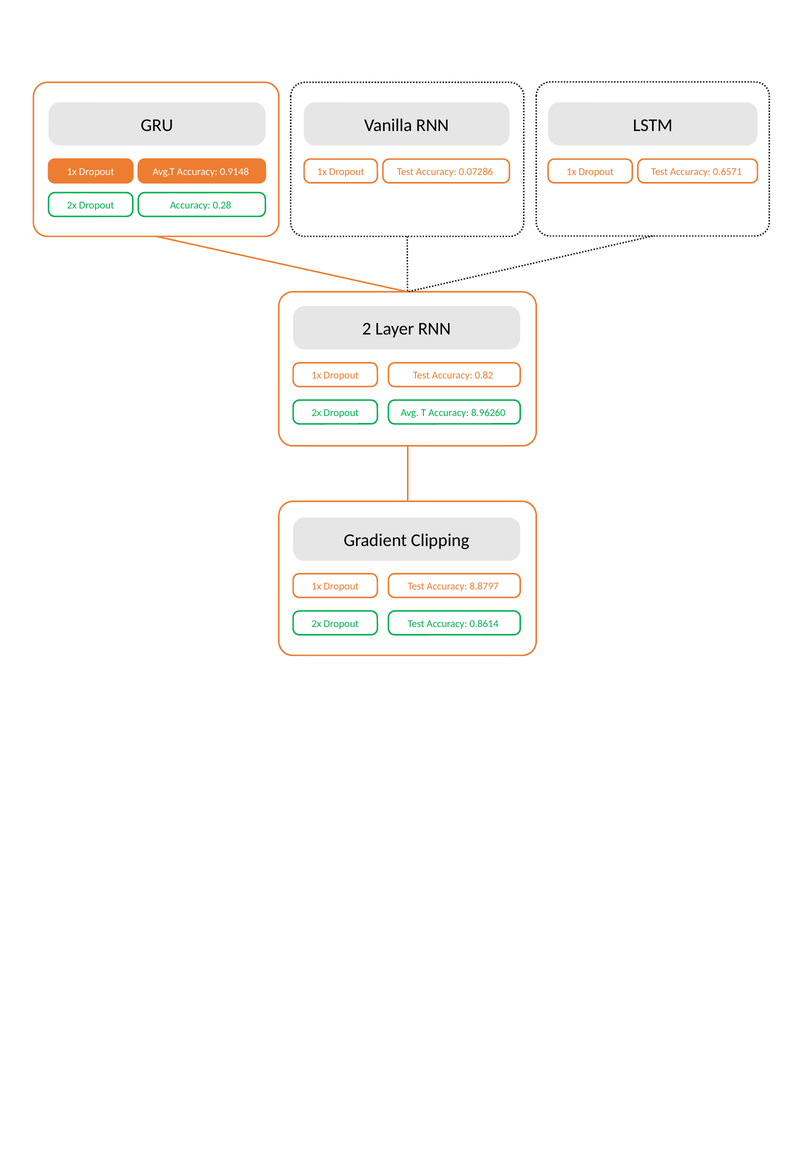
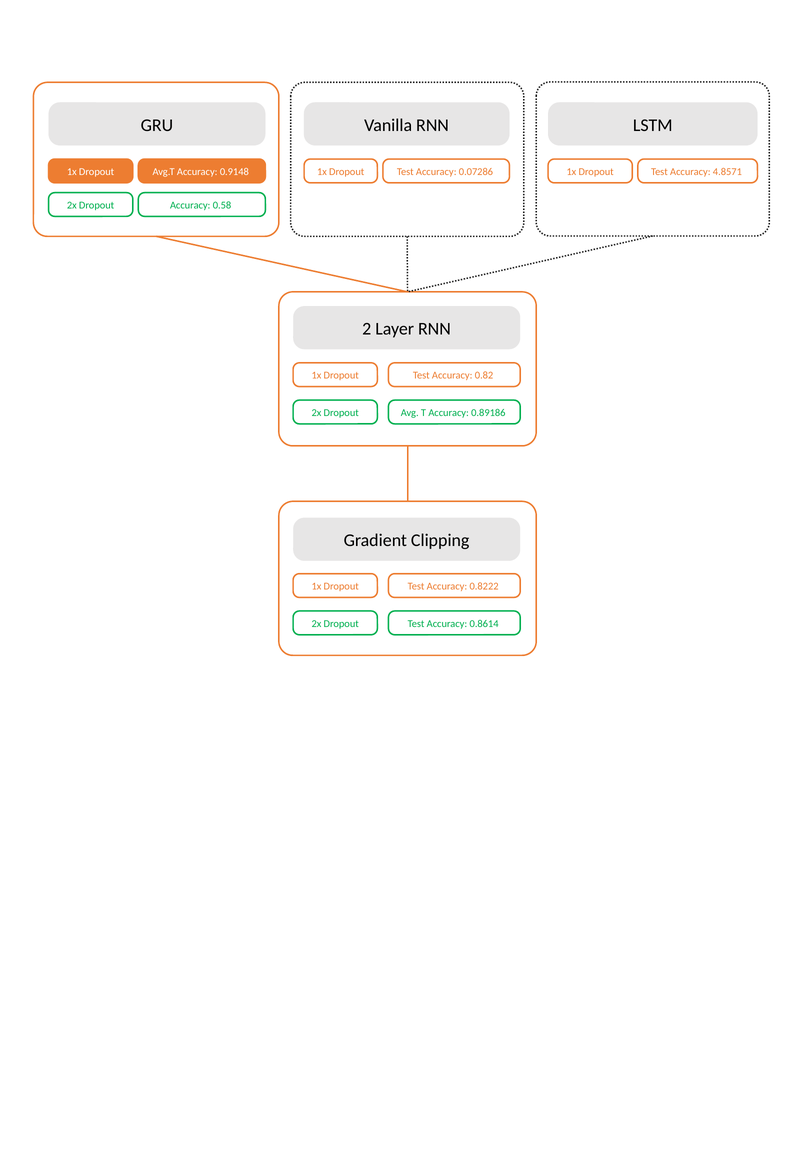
0.6571: 0.6571 -> 4.8571 (727, 172)
0.28: 0.28 -> 0.58 (222, 205)
8.96260: 8.96260 -> 0.89186 (488, 413)
8.8797: 8.8797 -> 0.8222 (484, 586)
